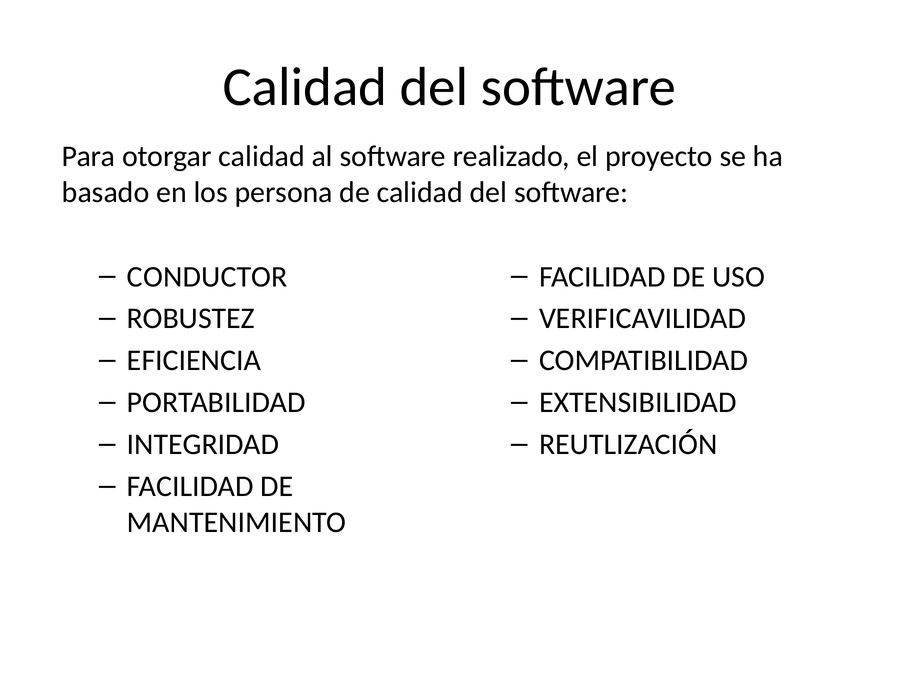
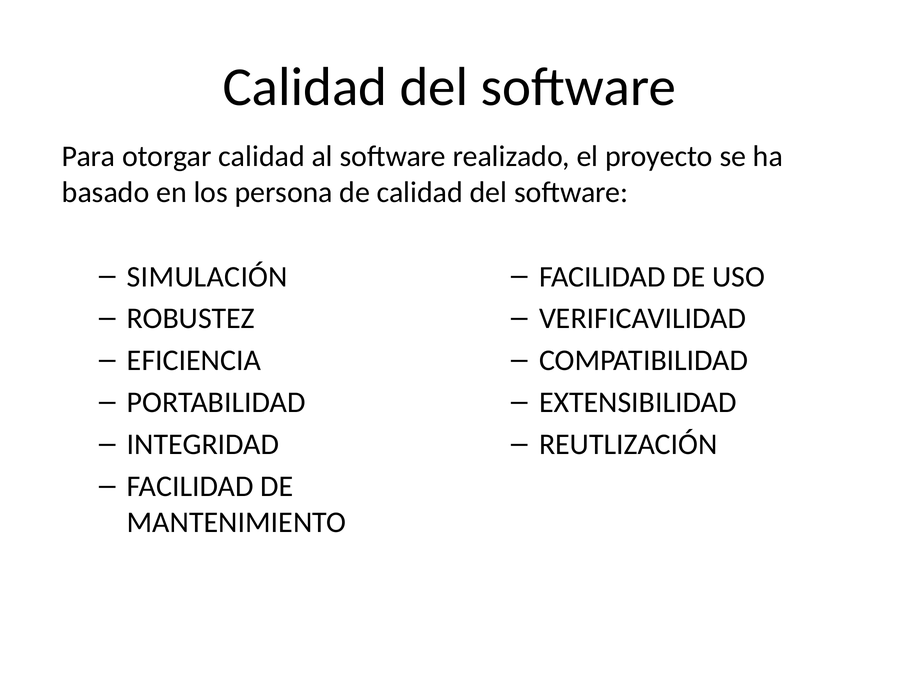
CONDUCTOR: CONDUCTOR -> SIMULACIÓN (207, 277)
